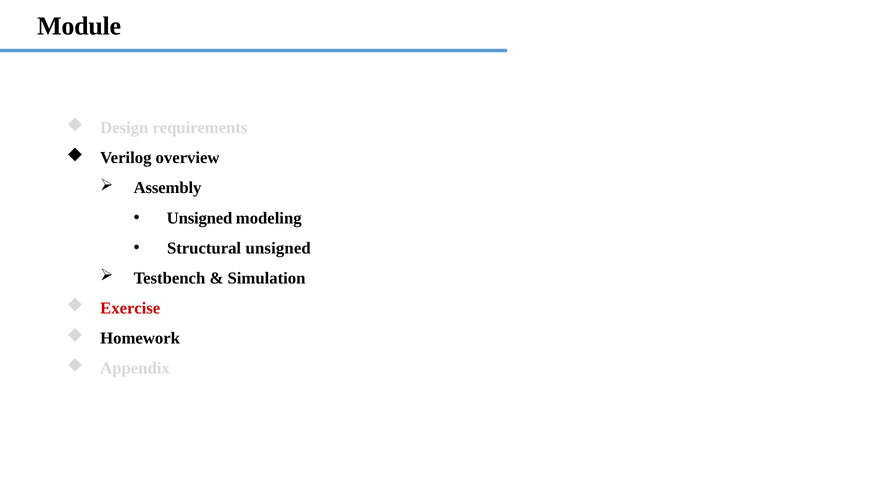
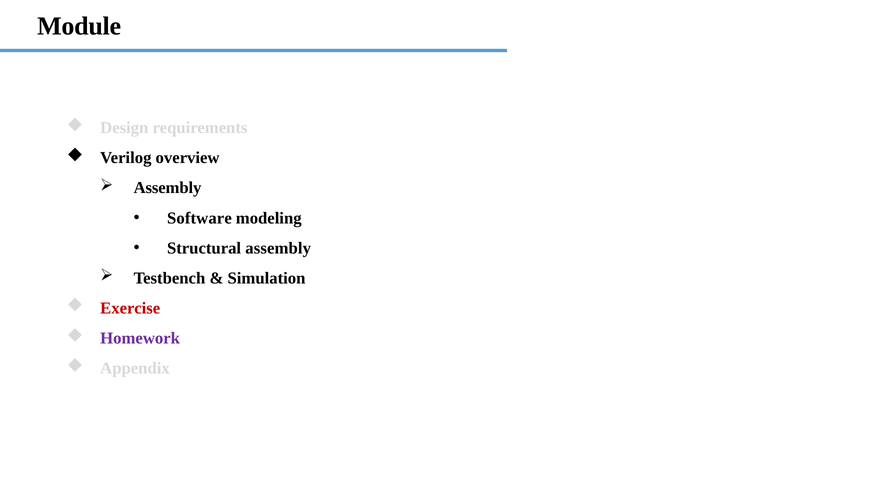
Unsigned: Unsigned -> Software (199, 218)
Structural unsigned: unsigned -> assembly (278, 248)
Homework colour: black -> purple (140, 338)
